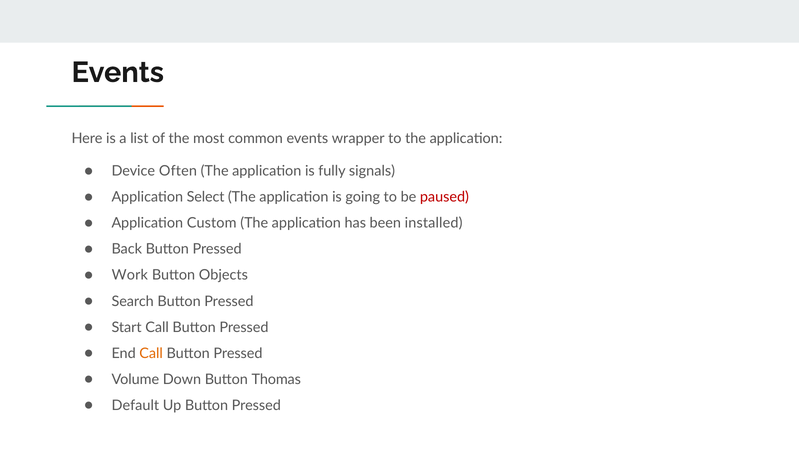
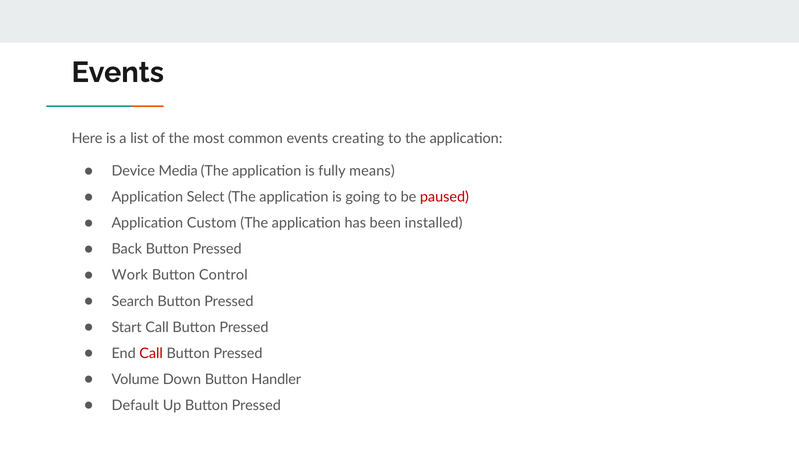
wrapper: wrapper -> creating (358, 138)
Often: Often -> Media (178, 171)
signals: signals -> means (372, 171)
Objects: Objects -> Control (223, 275)
Call colour: orange -> red (151, 353)
Thomas: Thomas -> Handler (276, 379)
